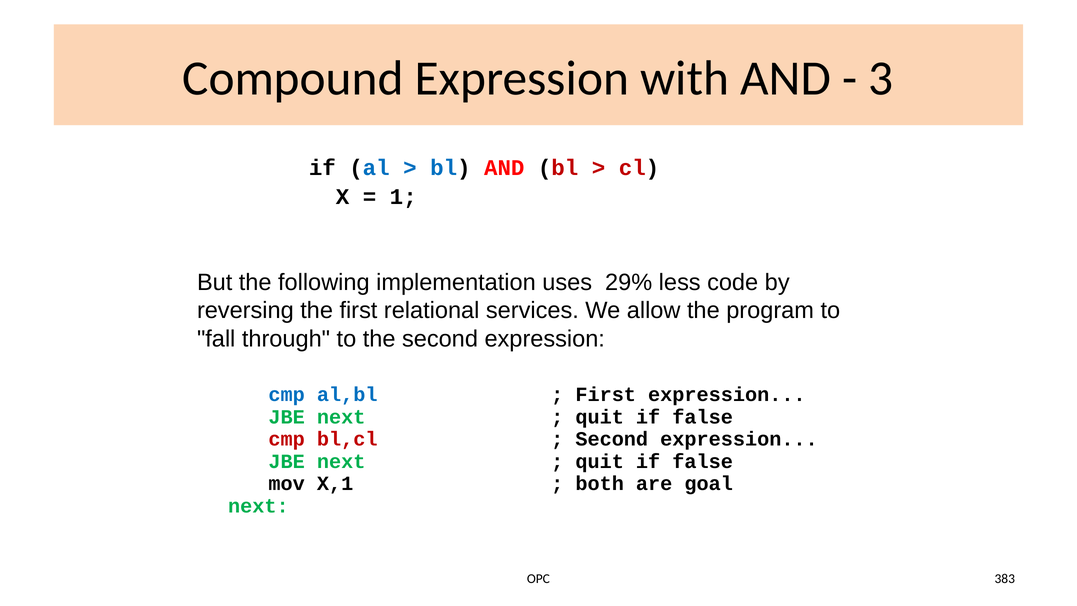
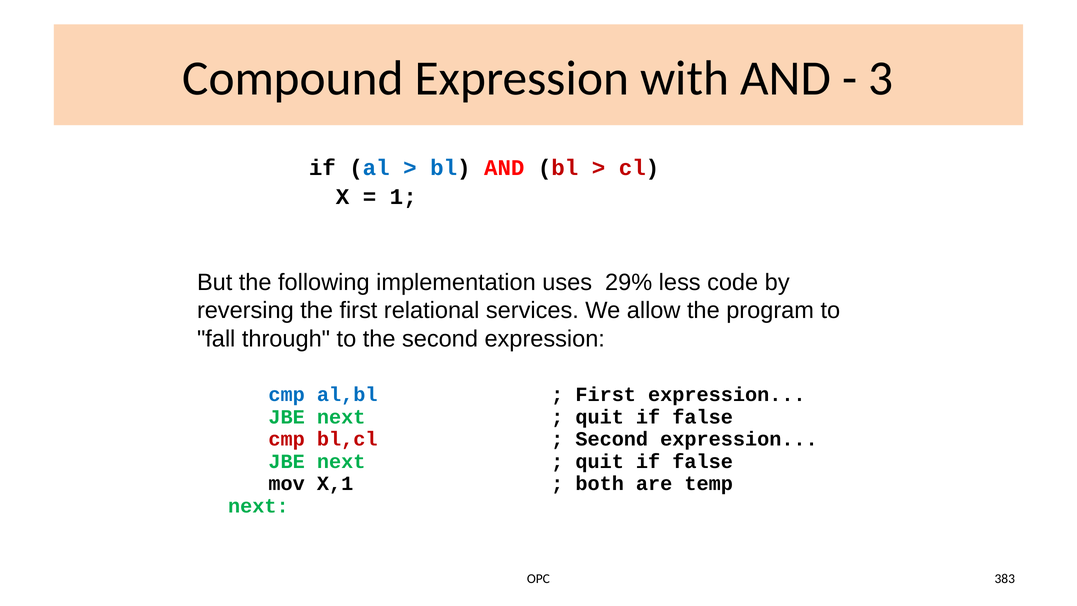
goal: goal -> temp (709, 483)
